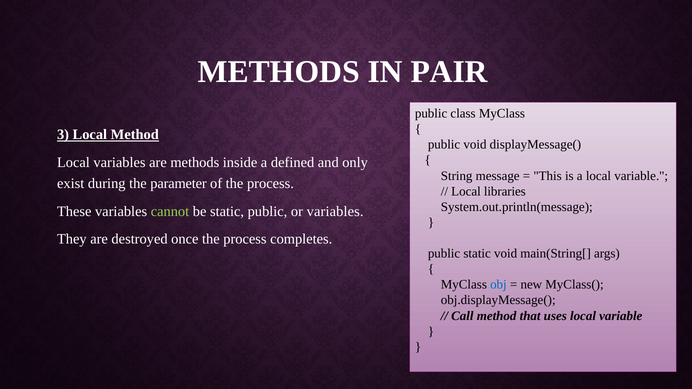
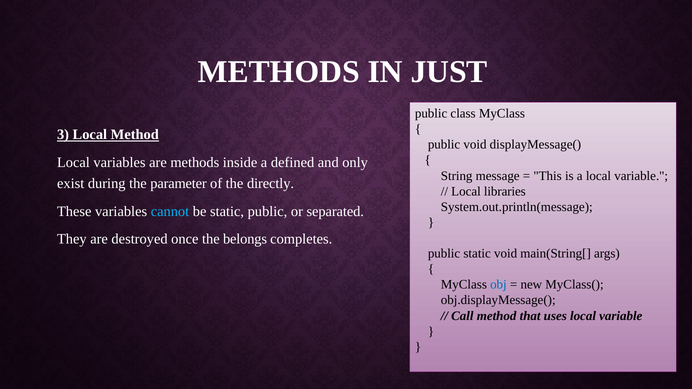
PAIR: PAIR -> JUST (449, 72)
of the process: process -> directly (271, 183)
cannot colour: light green -> light blue (170, 211)
or variables: variables -> separated (335, 211)
once the process: process -> belongs (245, 239)
